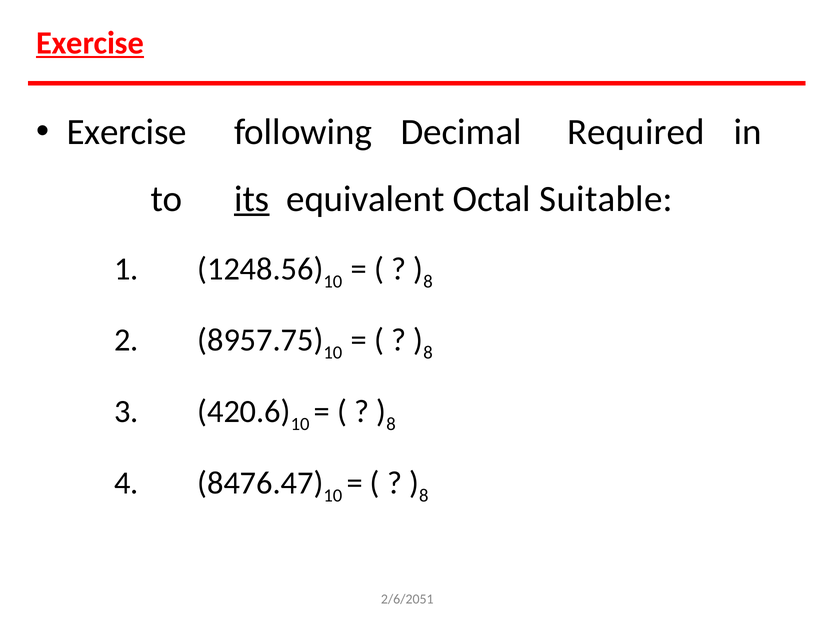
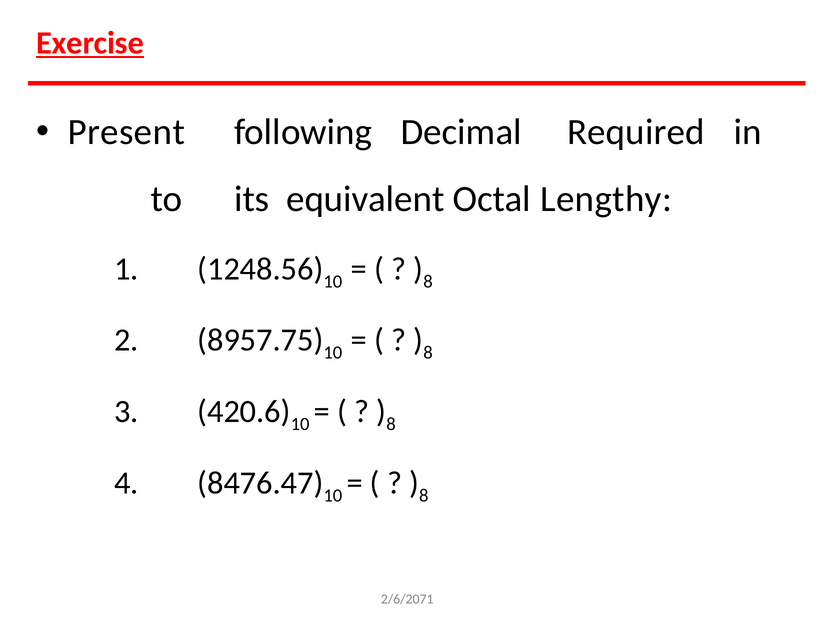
Exercise: Exercise -> Present (126, 132)
its underline: present -> none (252, 199)
Suitable: Suitable -> Lengthy (606, 199)
2/6/2051: 2/6/2051 -> 2/6/2071 (407, 599)
